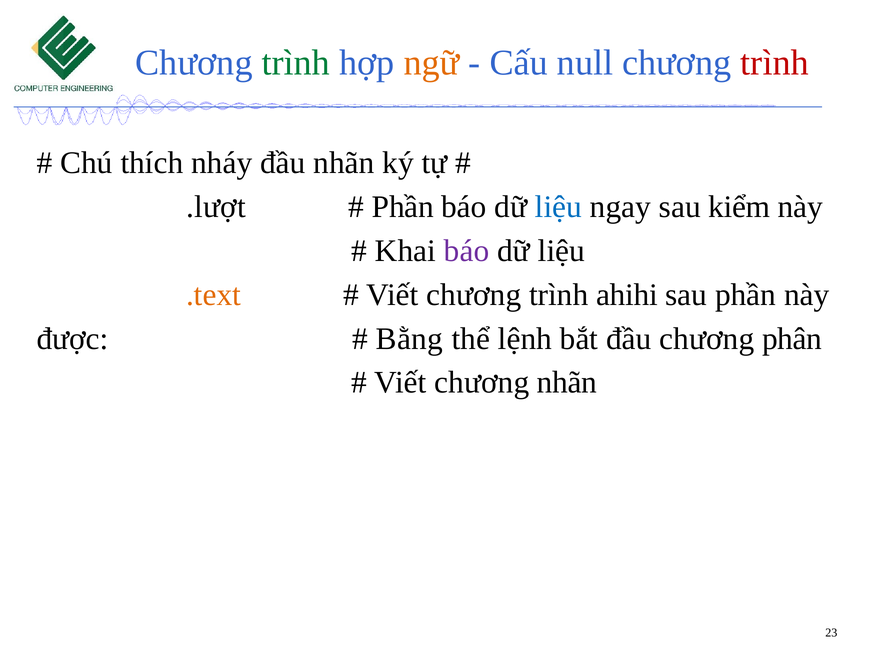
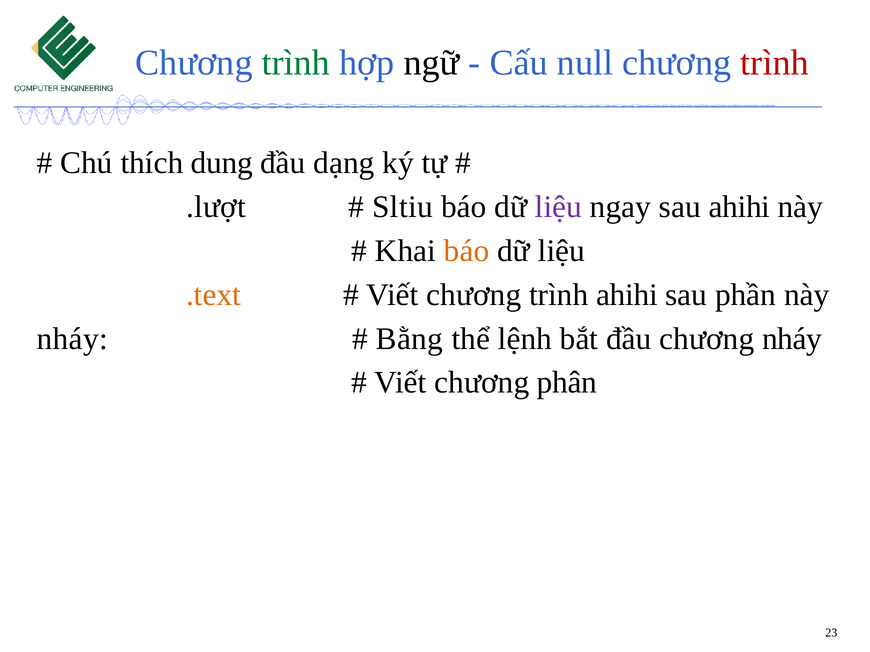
ngữ colour: orange -> black (432, 63)
nháy: nháy -> dung (222, 163)
đầu nhãn: nhãn -> dạng (344, 163)
Phần: Phần -> Sltiu (402, 207)
liệu colour: blue -> purple (558, 207)
sau kiểm: kiểm -> ahihi (739, 207)
báo colour: purple -> orange (467, 251)
được: được -> nháy (72, 339)
chương phân: phân -> nháy (792, 339)
chương nhãn: nhãn -> phân (567, 383)
